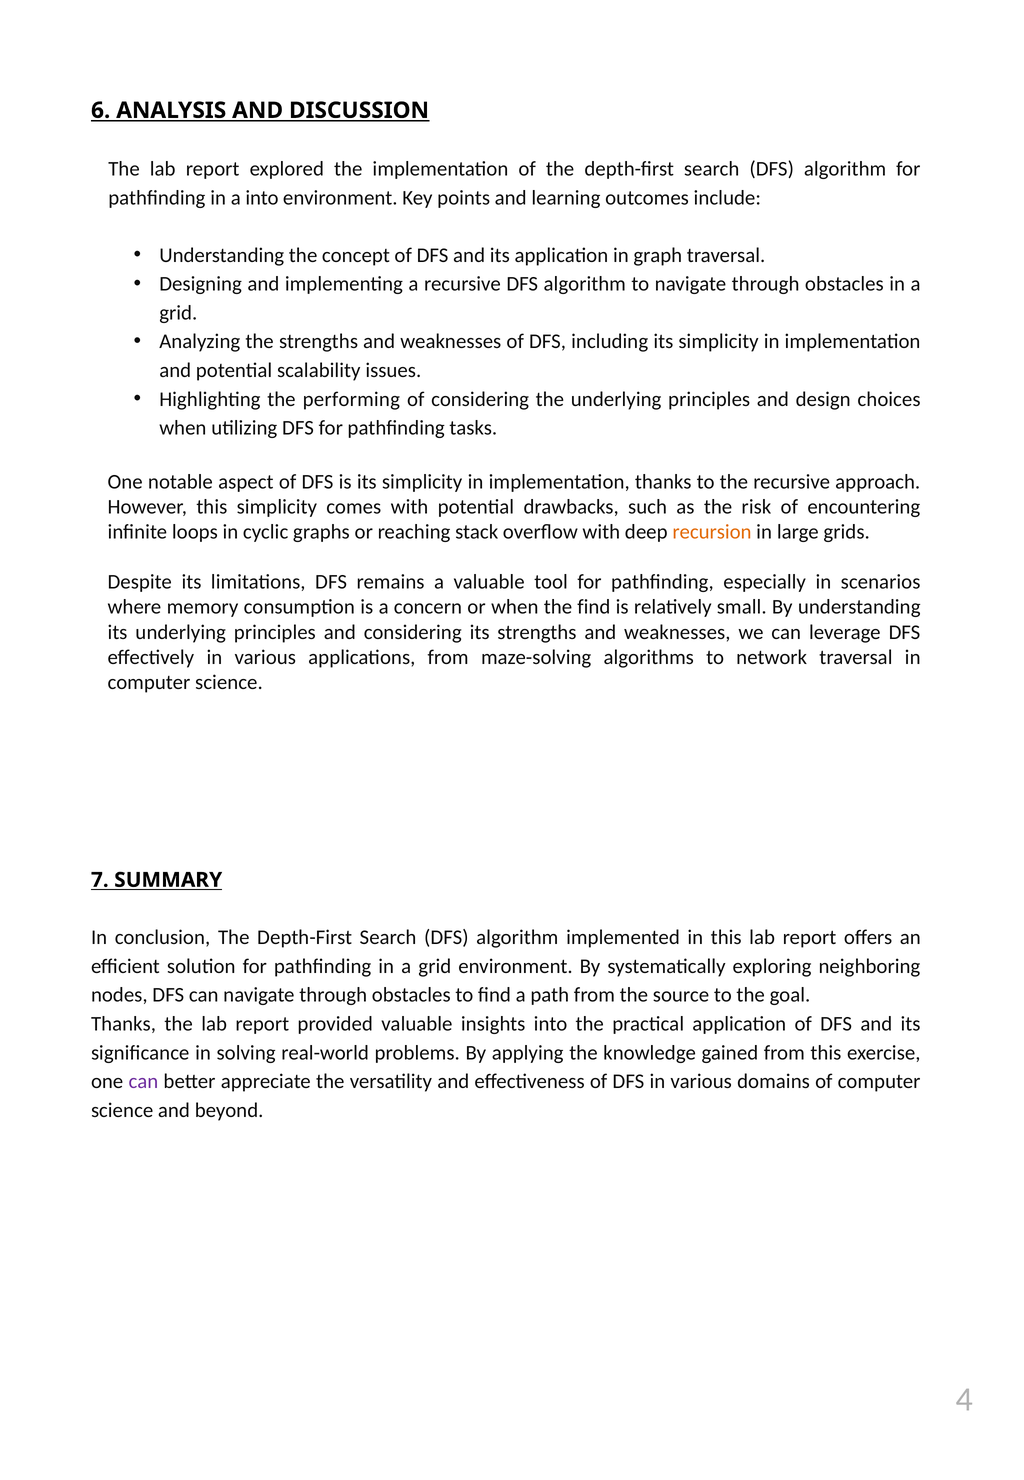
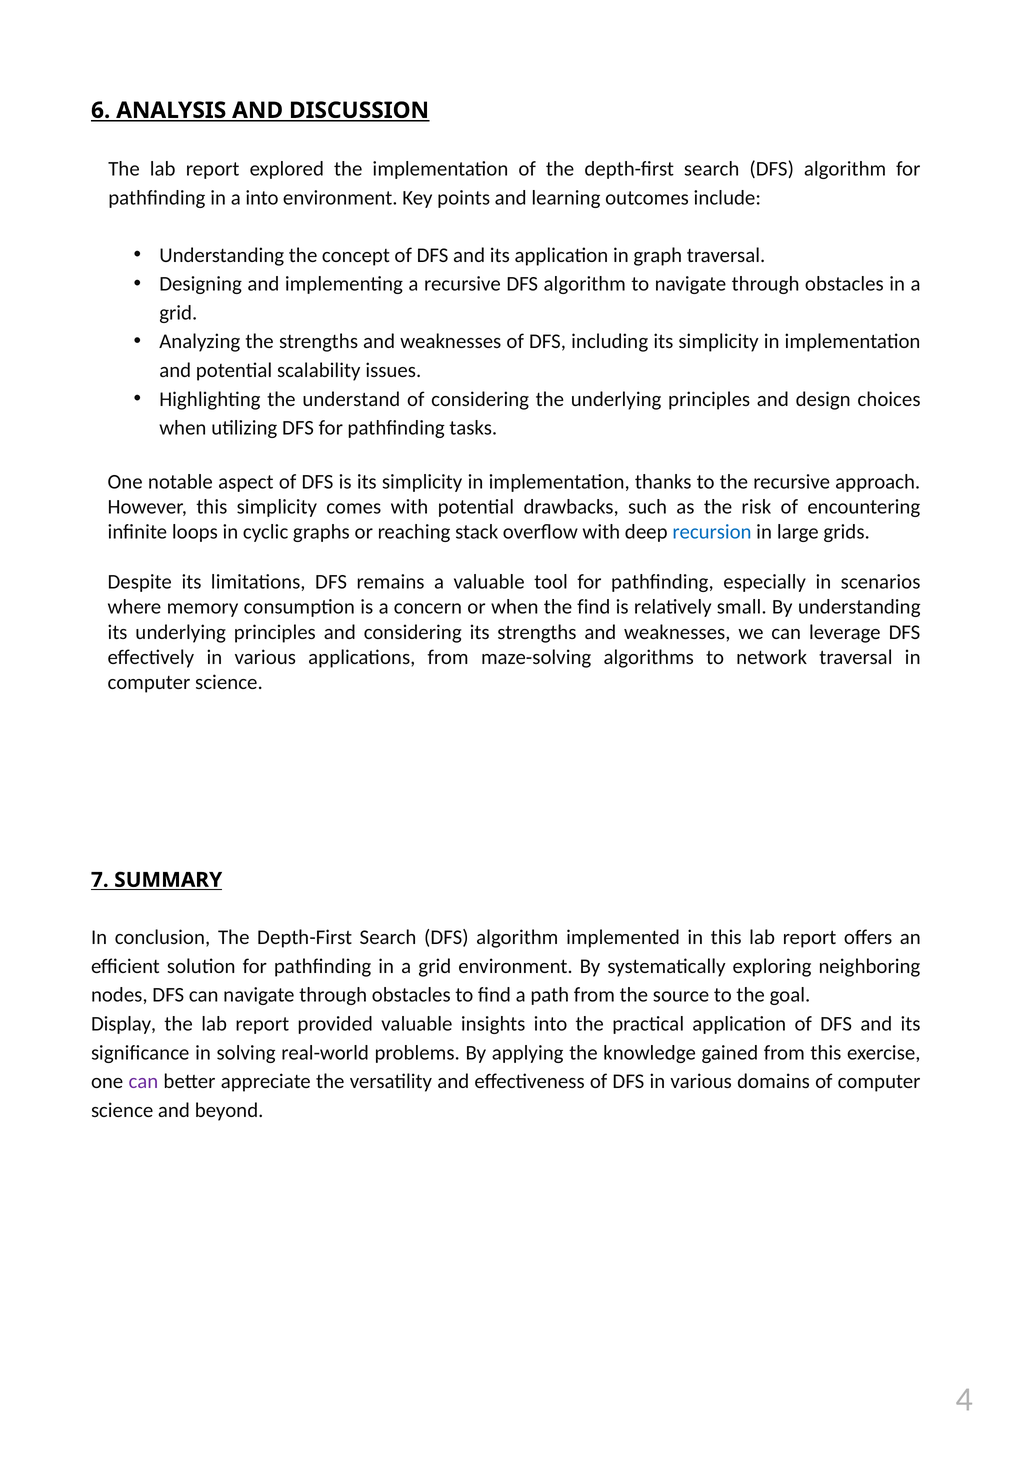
performing: performing -> understand (351, 399)
recursion colour: orange -> blue (712, 532)
Thanks: Thanks -> Display (124, 1023)
